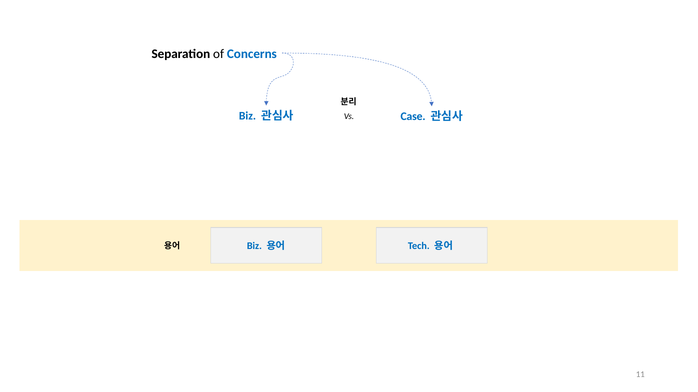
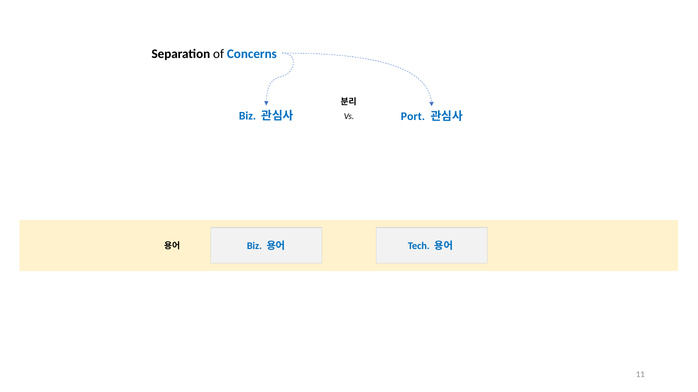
Case: Case -> Port (413, 117)
